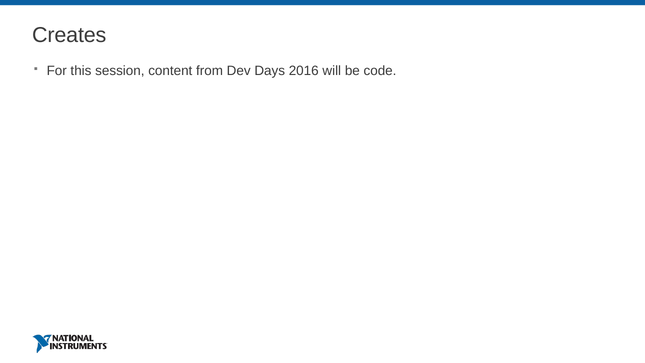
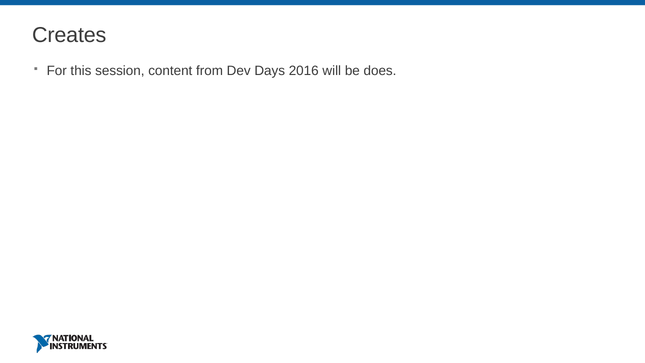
code: code -> does (380, 71)
